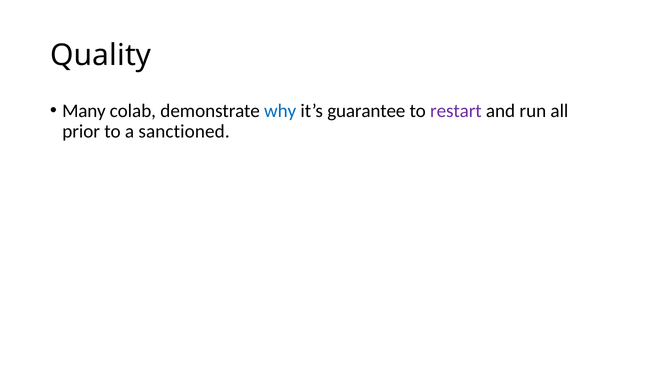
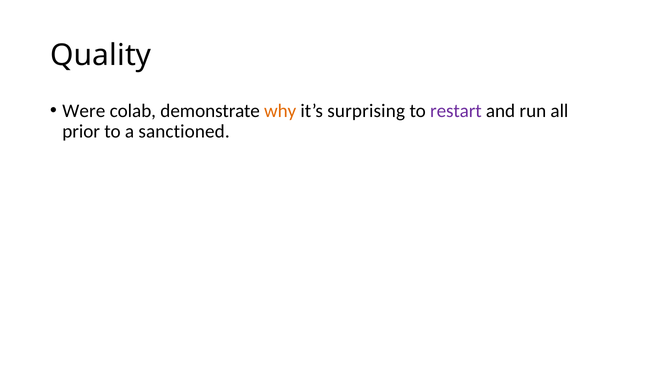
Many: Many -> Were (84, 111)
why colour: blue -> orange (280, 111)
guarantee: guarantee -> surprising (366, 111)
